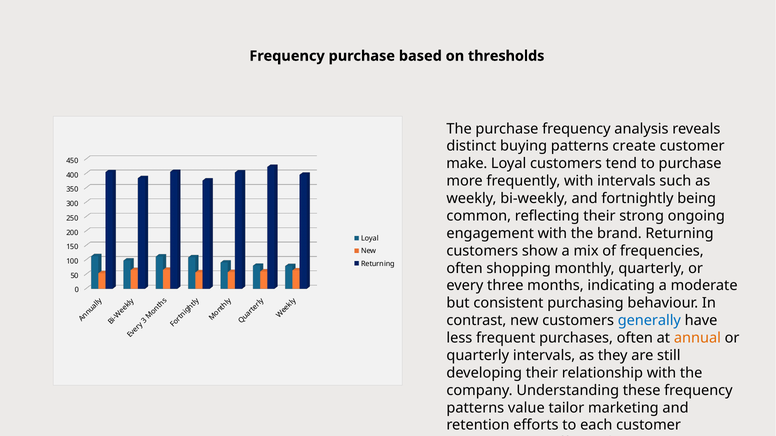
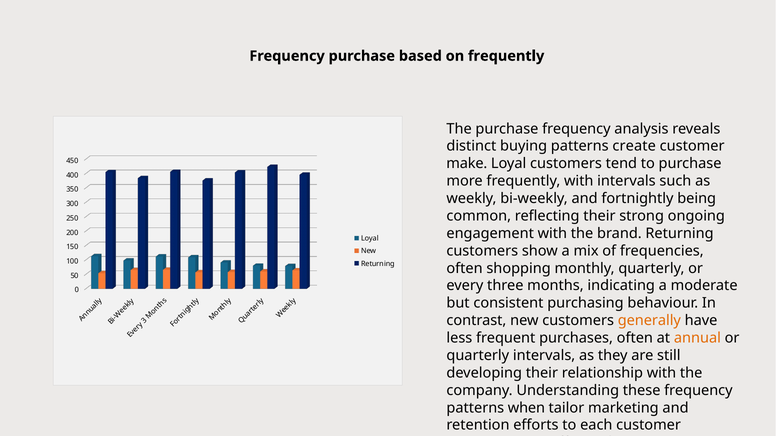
on thresholds: thresholds -> frequently (506, 56)
generally colour: blue -> orange (649, 321)
value: value -> when (526, 408)
